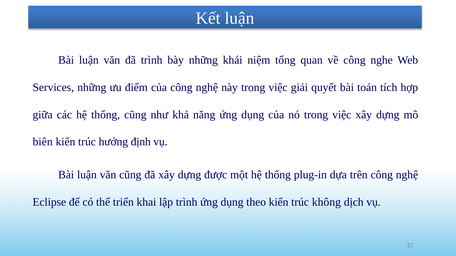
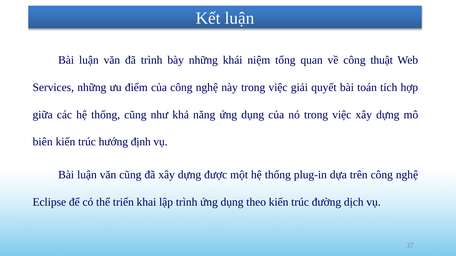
nghe: nghe -> thuật (382, 60)
không: không -> đường (326, 203)
